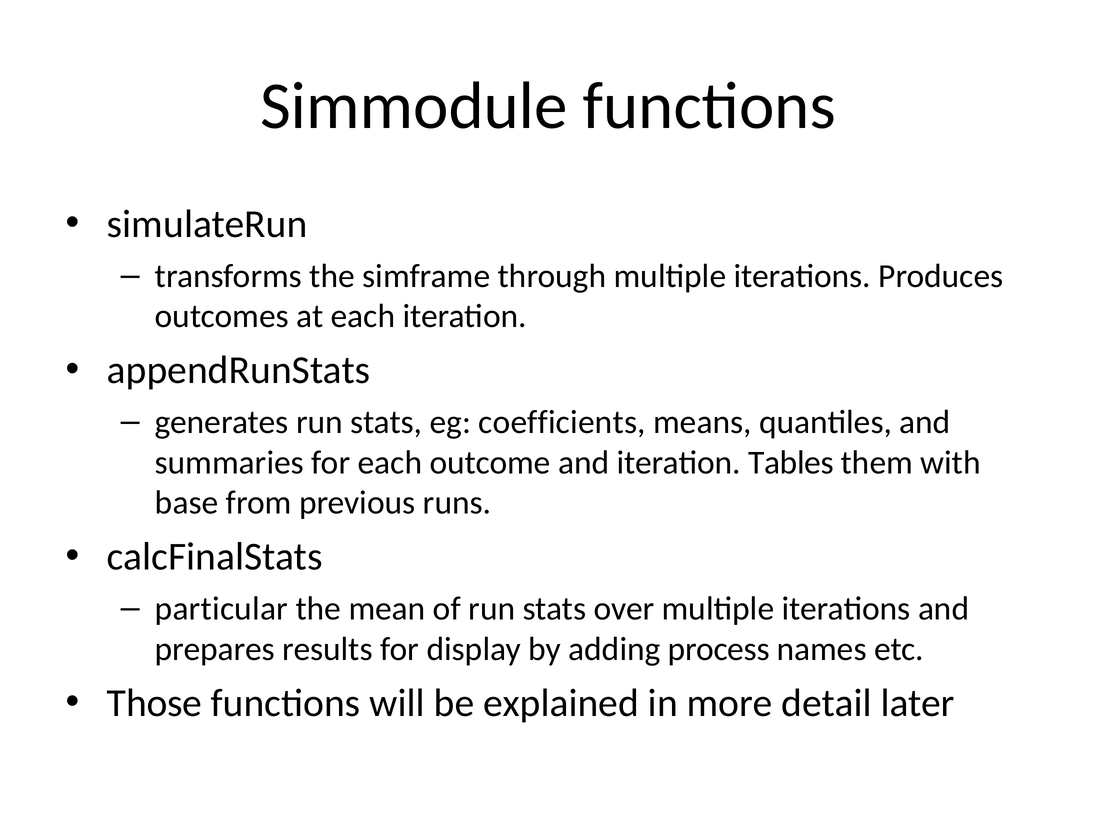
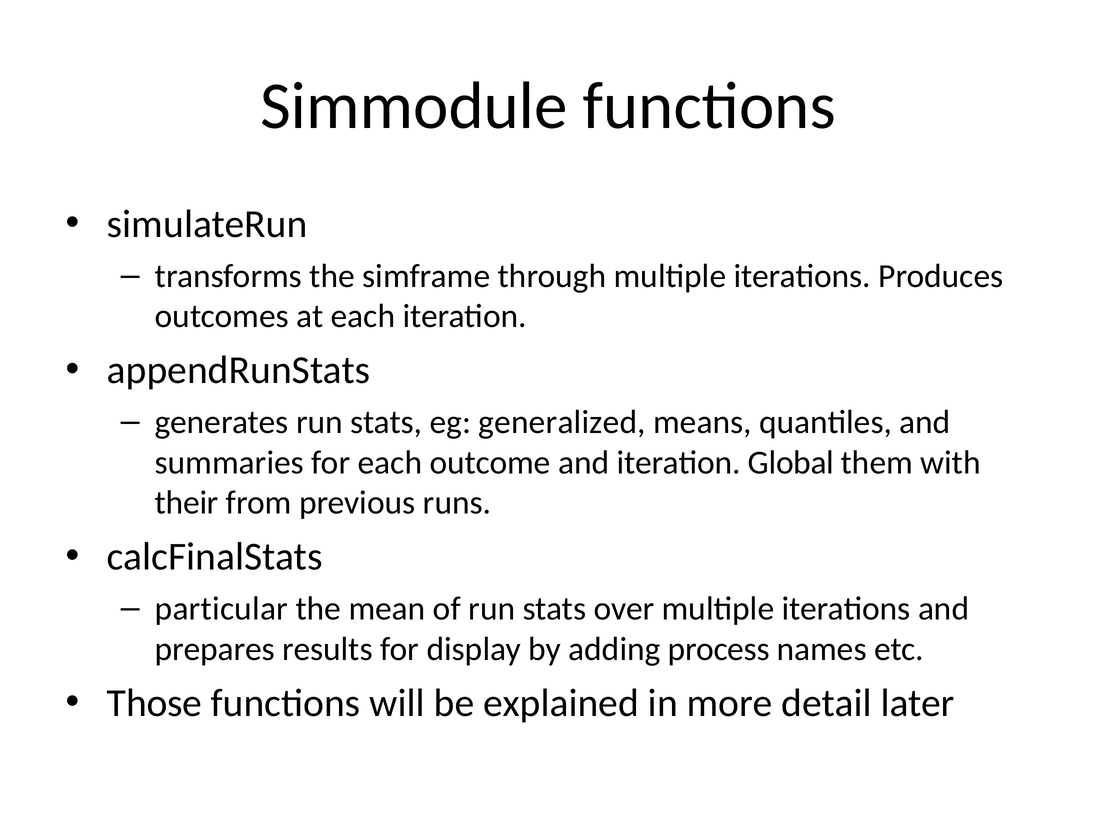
coefficients: coefficients -> generalized (562, 422)
Tables: Tables -> Global (791, 462)
base: base -> their (187, 503)
